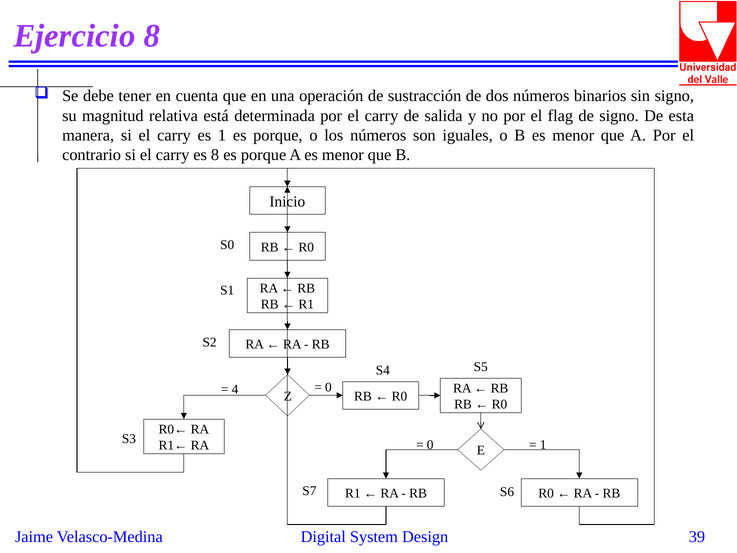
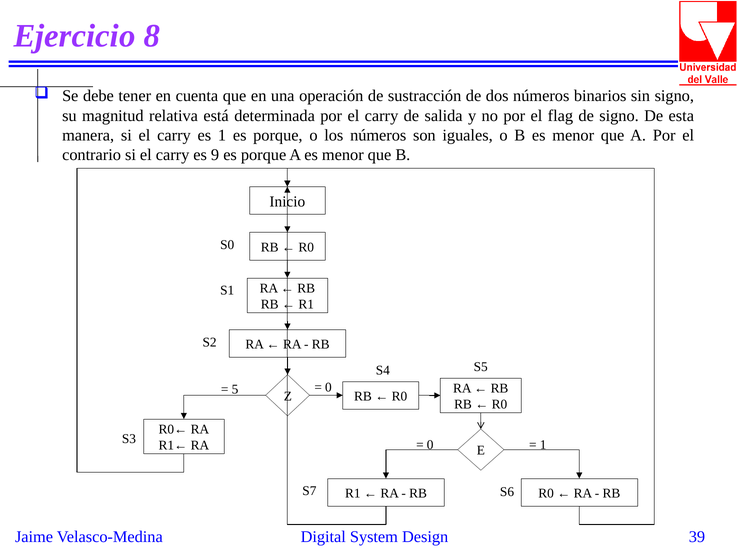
es 8: 8 -> 9 (215, 155)
4: 4 -> 5 (235, 389)
